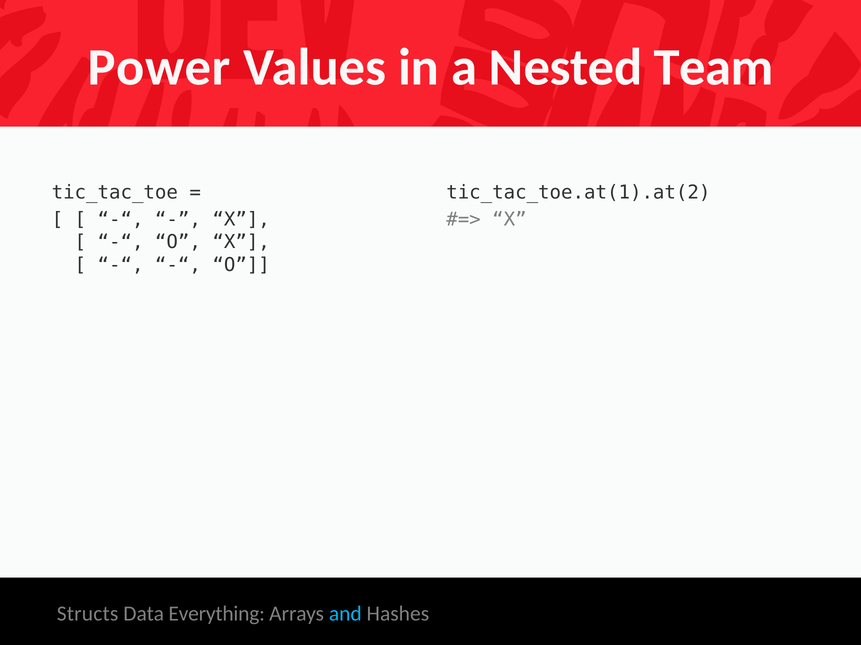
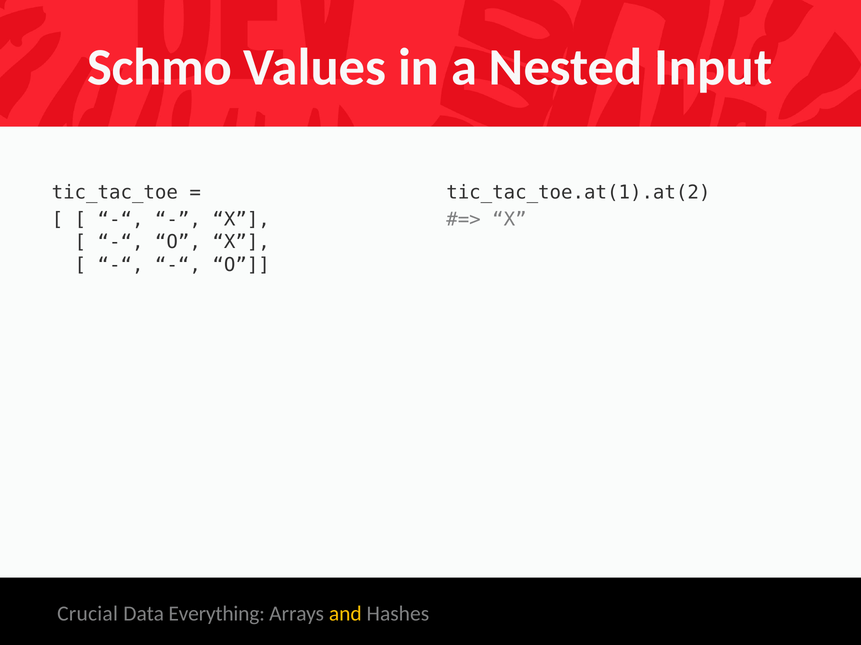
Power: Power -> Schmo (160, 67)
Team: Team -> Input (713, 67)
Structs: Structs -> Crucial (88, 614)
and colour: light blue -> yellow (345, 614)
